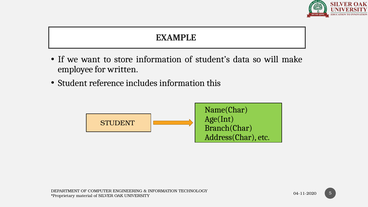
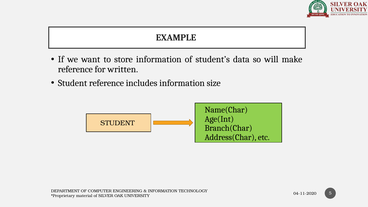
employee: employee -> reference (75, 69)
this: this -> size (214, 83)
